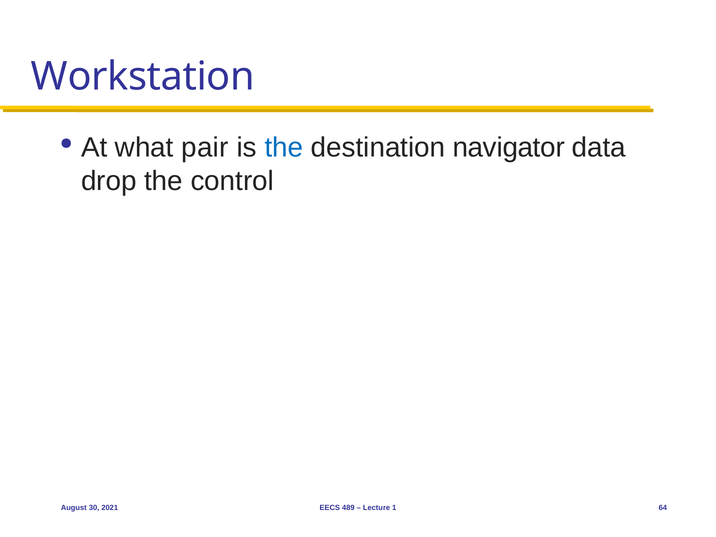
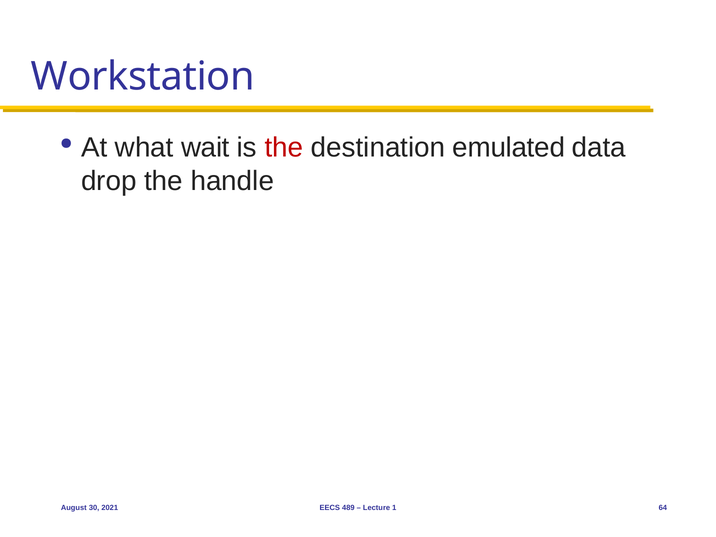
pair: pair -> wait (205, 148)
the colour: blue -> red (284, 148)
navigator: navigator -> emulated (509, 148)
control: control -> handle (232, 181)
